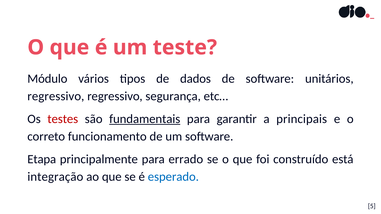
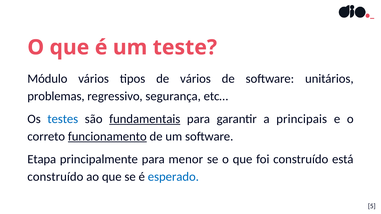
de dados: dados -> vários (195, 79)
regressivo: regressivo -> problemas (56, 96)
testes colour: red -> blue (63, 119)
funcionamento underline: none -> present (107, 137)
errado: errado -> menor (186, 160)
integração: integração -> construído (55, 177)
